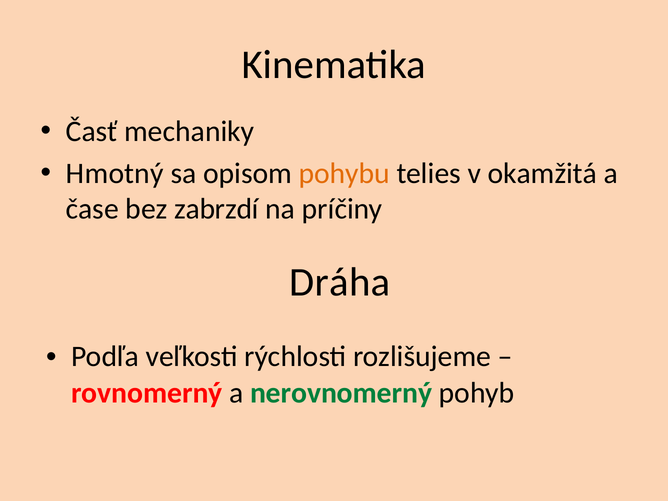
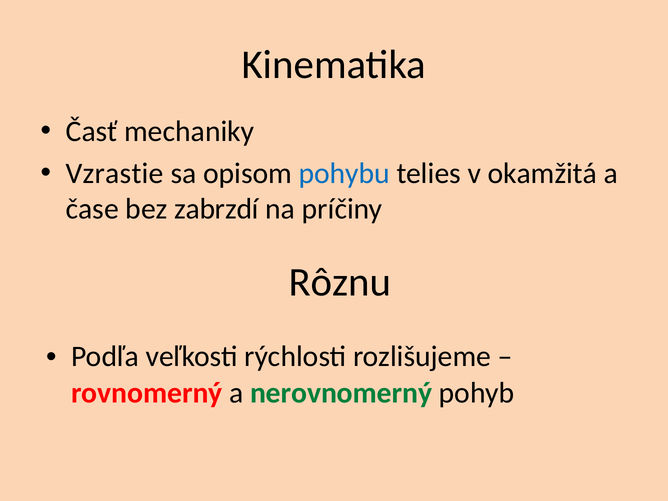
Hmotný: Hmotný -> Vzrastie (115, 173)
pohybu colour: orange -> blue (344, 173)
Dráha: Dráha -> Rôznu (340, 282)
